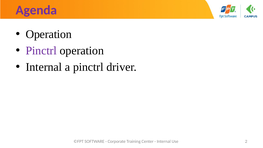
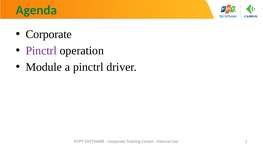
Agenda colour: purple -> green (36, 10)
Operation: Operation -> Corporate (49, 34)
Internal: Internal -> Module (44, 67)
